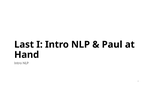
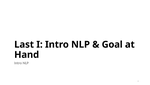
Paul: Paul -> Goal (112, 44)
